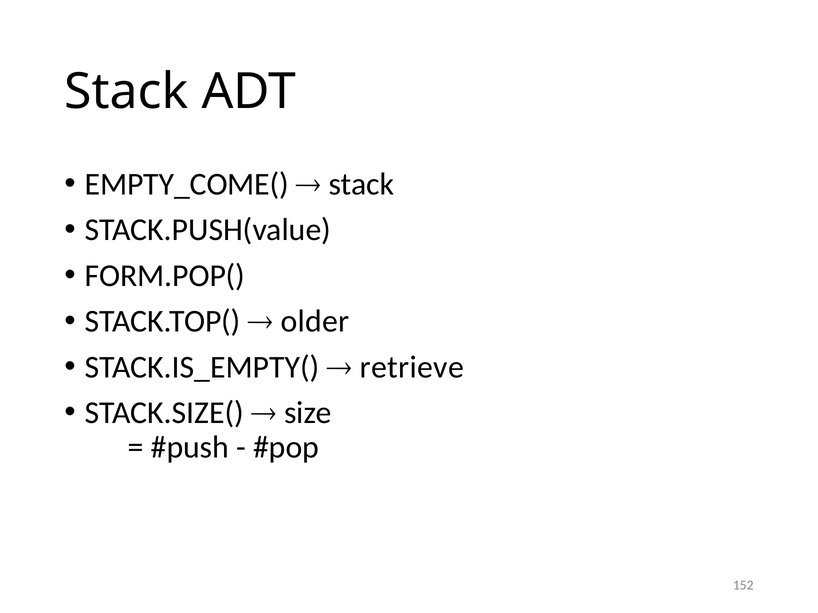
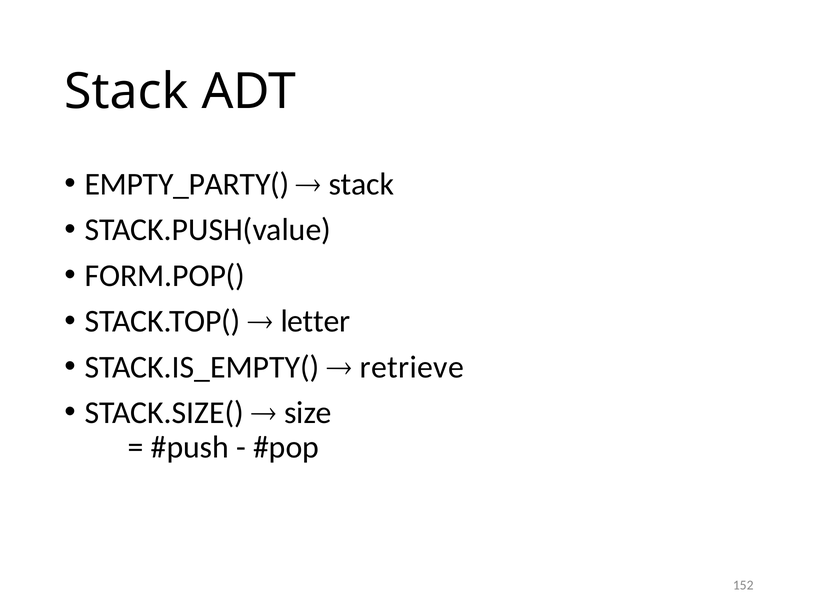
EMPTY_COME(: EMPTY_COME( -> EMPTY_PARTY( (187, 184)
older: older -> letter (315, 322)
